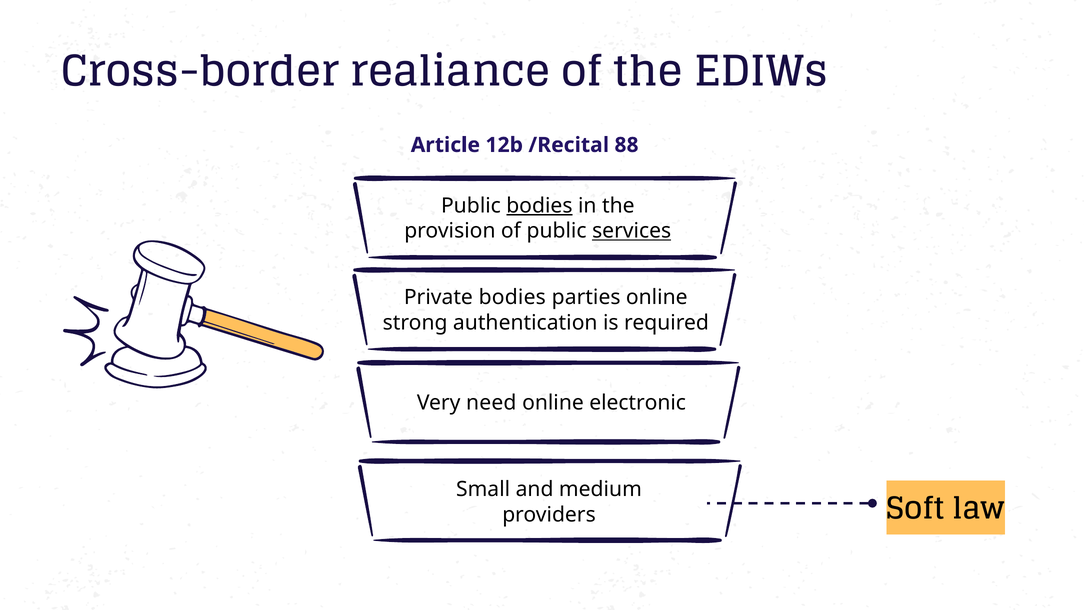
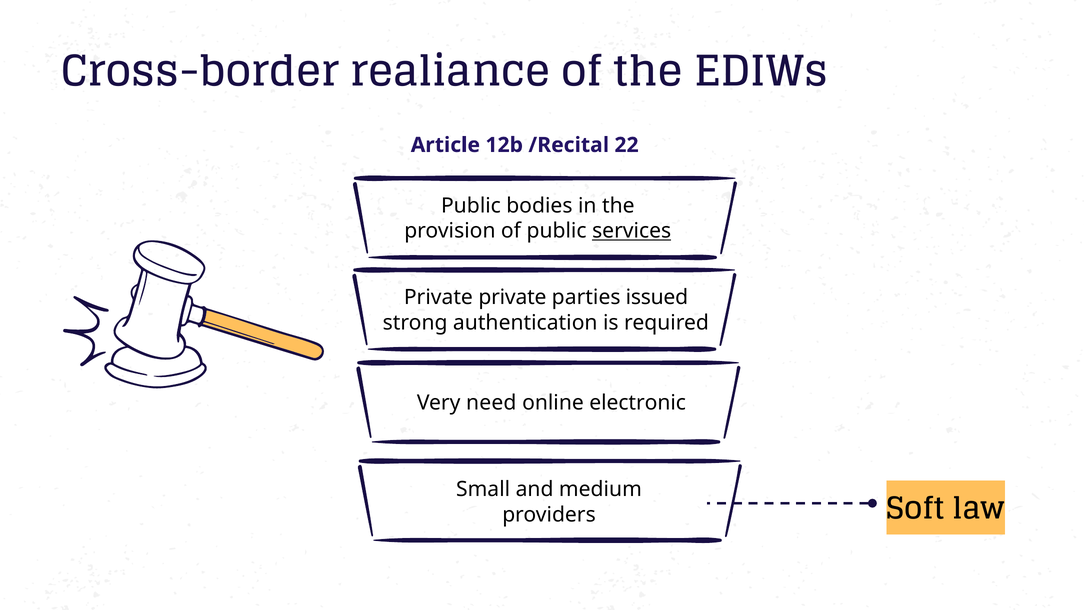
88: 88 -> 22 (627, 145)
bodies underline: present -> none (539, 206)
Private bodies: bodies -> private (512, 297)
parties online: online -> issued (657, 297)
